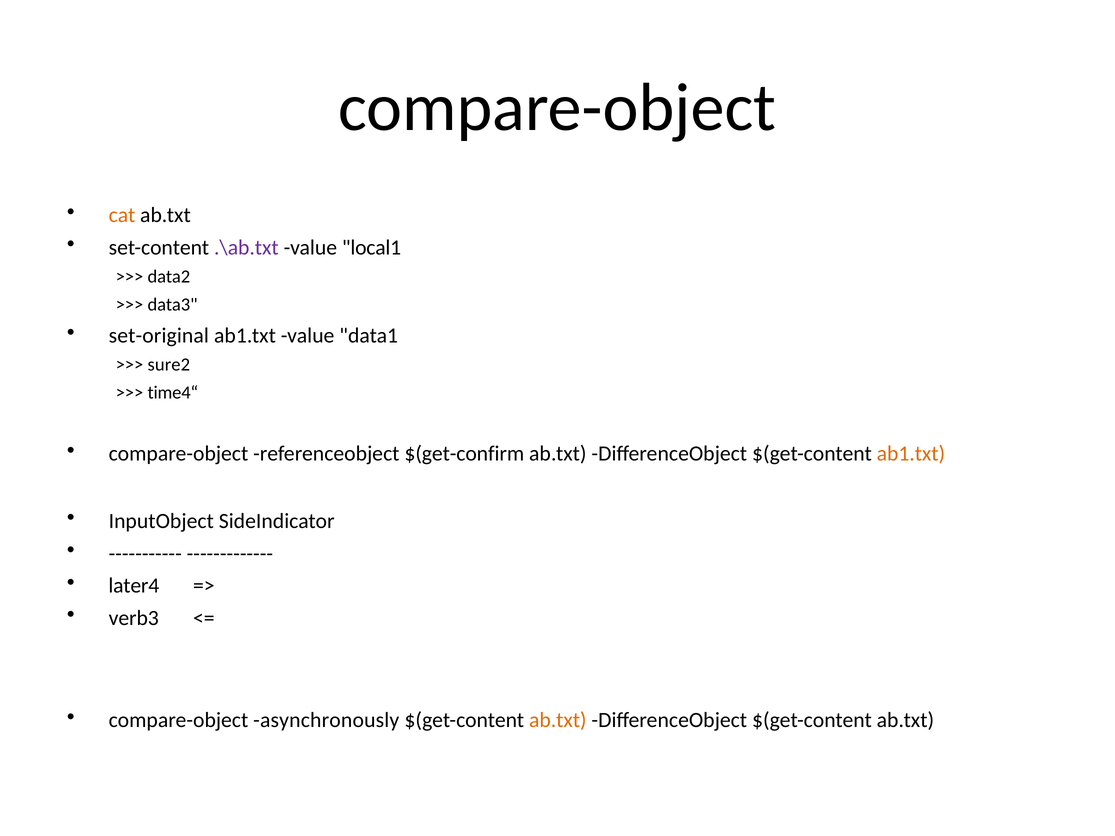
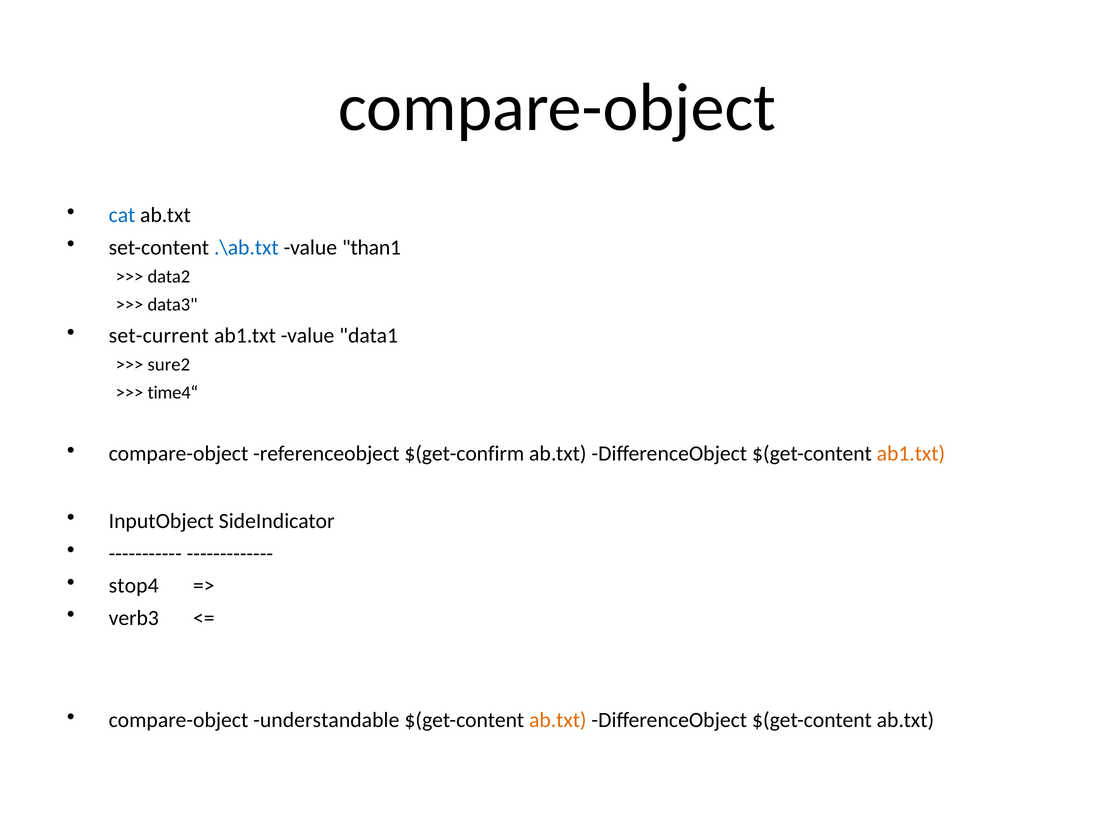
cat colour: orange -> blue (122, 215)
.\ab.txt colour: purple -> blue (246, 248)
local1: local1 -> than1 (372, 248)
set-original: set-original -> set-current (159, 336)
later4: later4 -> stop4 (134, 586)
asynchronously: asynchronously -> understandable (326, 720)
